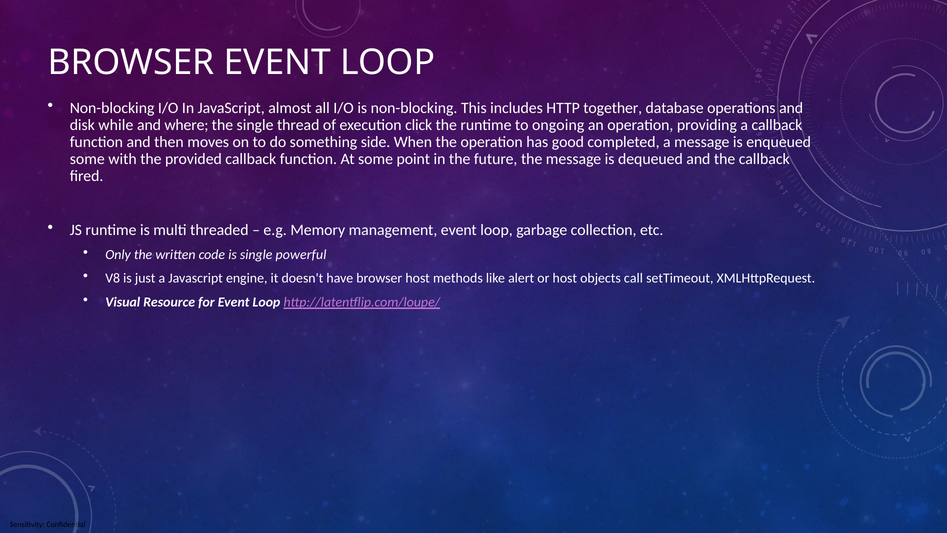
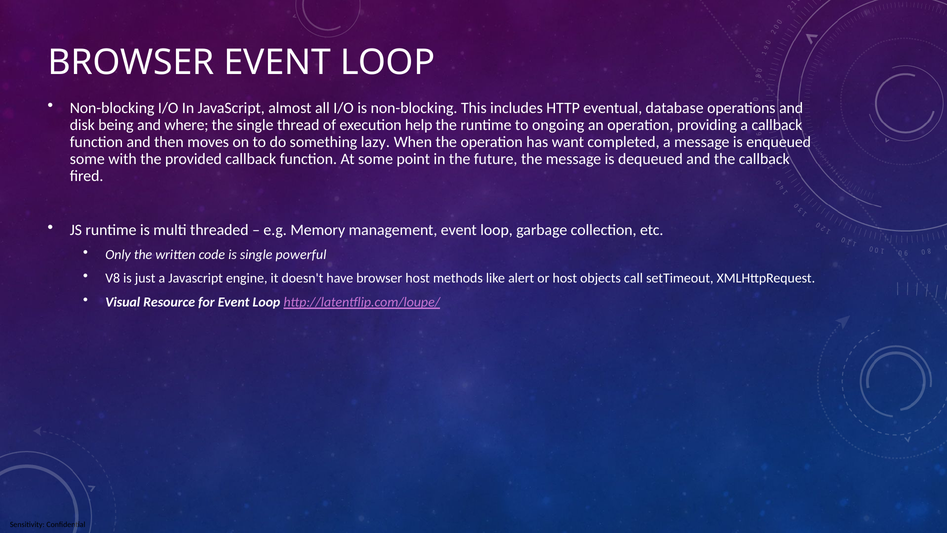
together: together -> eventual (613, 108)
while: while -> being (116, 125)
click: click -> help (419, 125)
side: side -> lazy (375, 142)
good: good -> want (568, 142)
